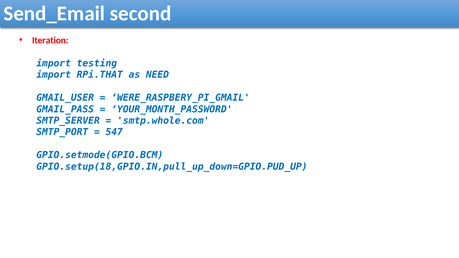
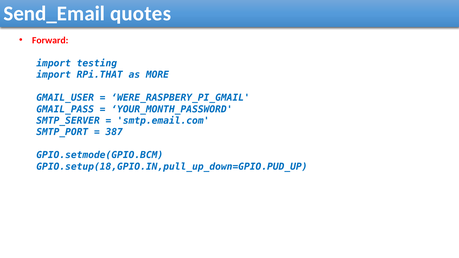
second: second -> quotes (141, 13)
Iteration: Iteration -> Forward (50, 40)
NEED: NEED -> MORE (157, 75)
smtp.whole.com: smtp.whole.com -> smtp.email.com (163, 121)
547: 547 -> 387 (114, 132)
